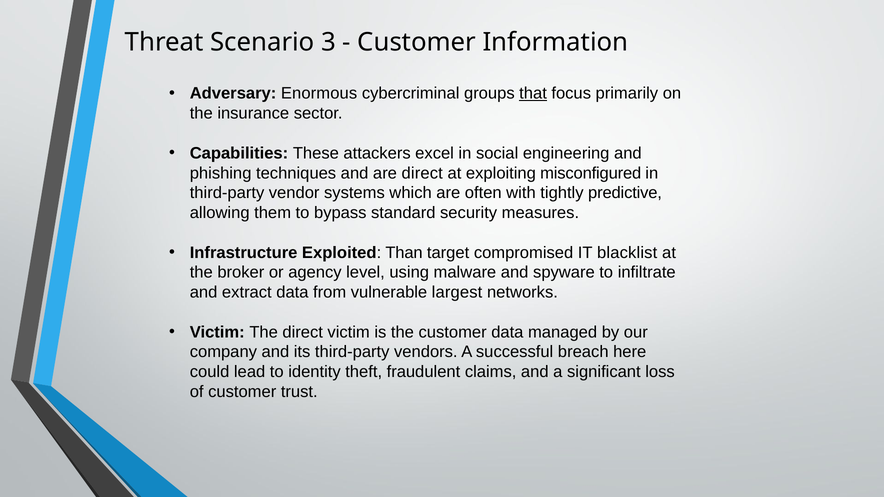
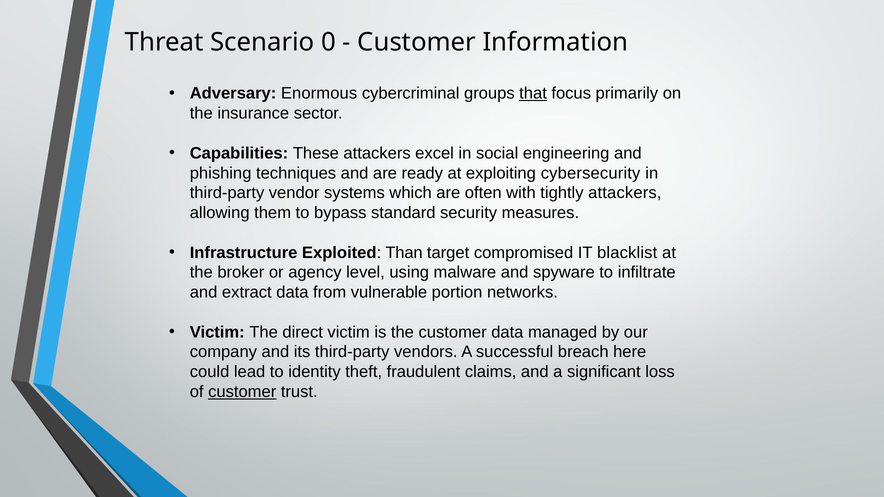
3: 3 -> 0 (328, 42)
are direct: direct -> ready (422, 173)
misconfigured: misconfigured -> cybersecurity (591, 173)
tightly predictive: predictive -> attackers (625, 193)
largest: largest -> portion (457, 292)
customer underline: none -> present (242, 392)
